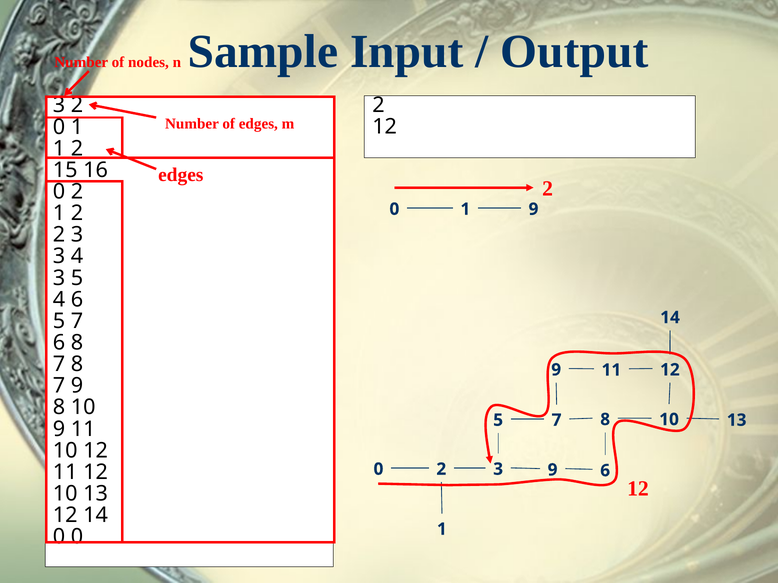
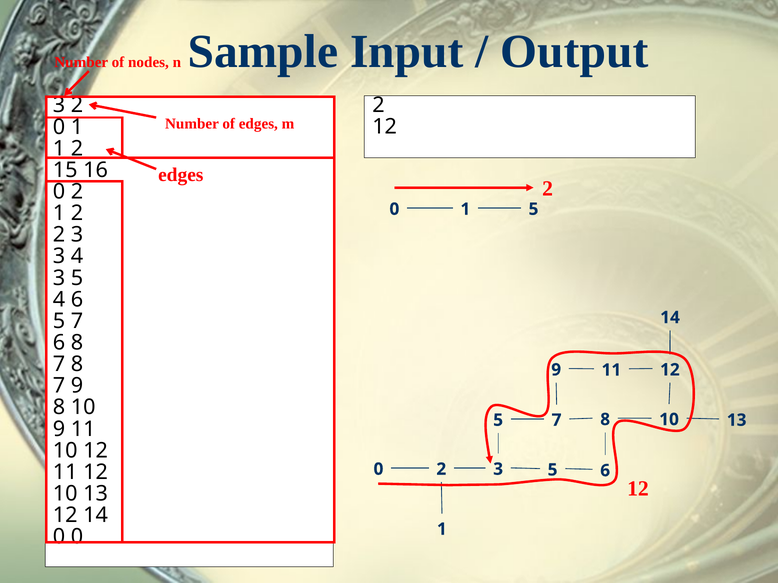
1 9: 9 -> 5 (533, 209)
9: 9 -> 5 (553, 470)
